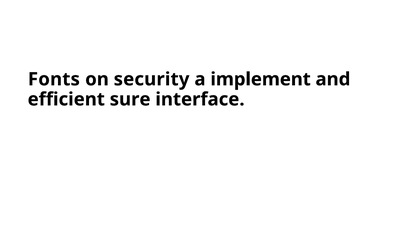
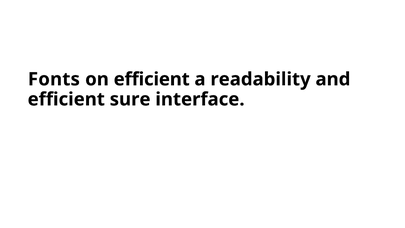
on security: security -> efficient (152, 79)
implement: implement -> readability (261, 79)
